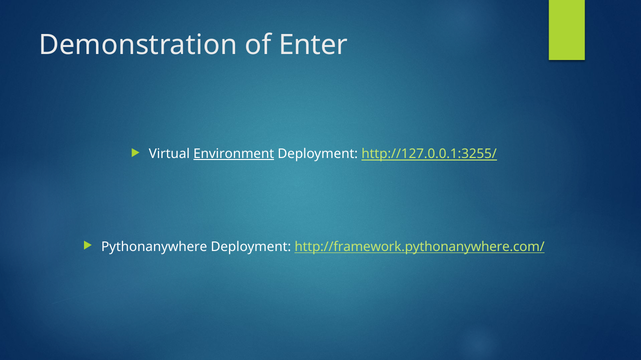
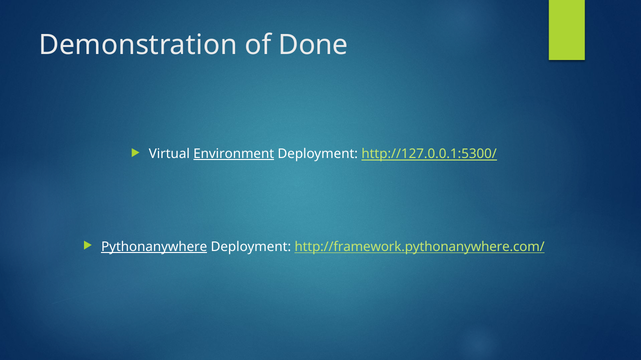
Enter: Enter -> Done (313, 45)
http://127.0.0.1:3255/: http://127.0.0.1:3255/ -> http://127.0.0.1:5300/ (429, 154)
Pythonanywhere underline: none -> present (154, 247)
